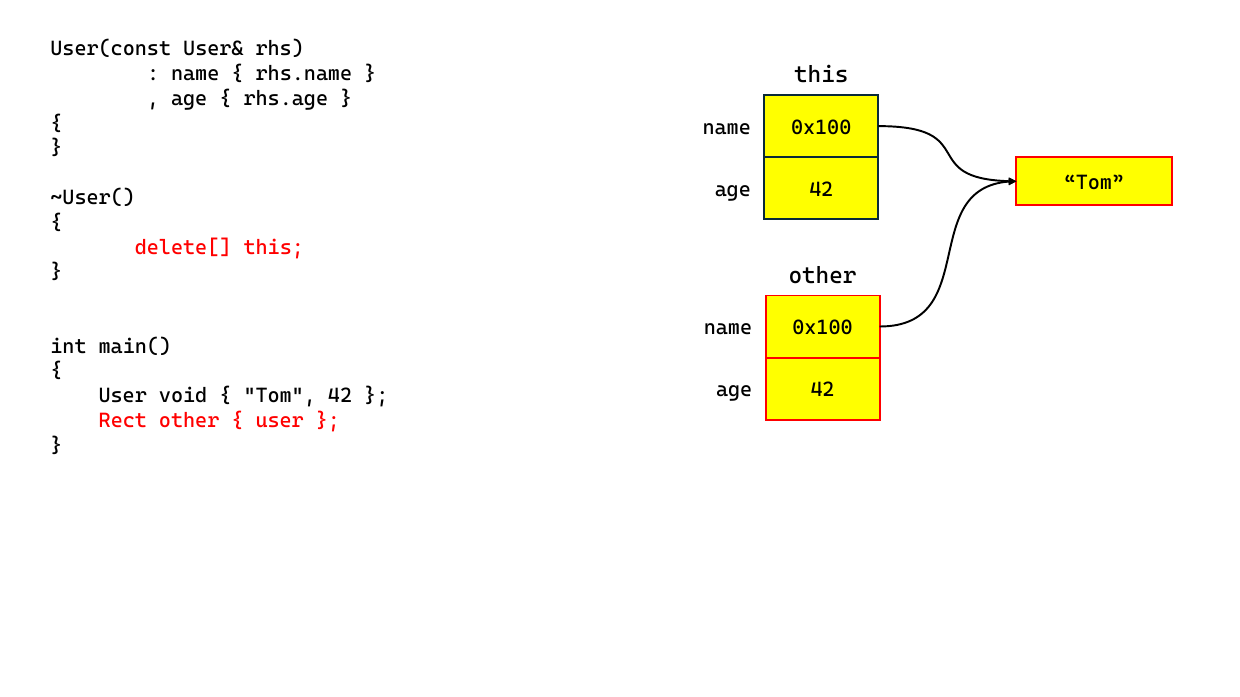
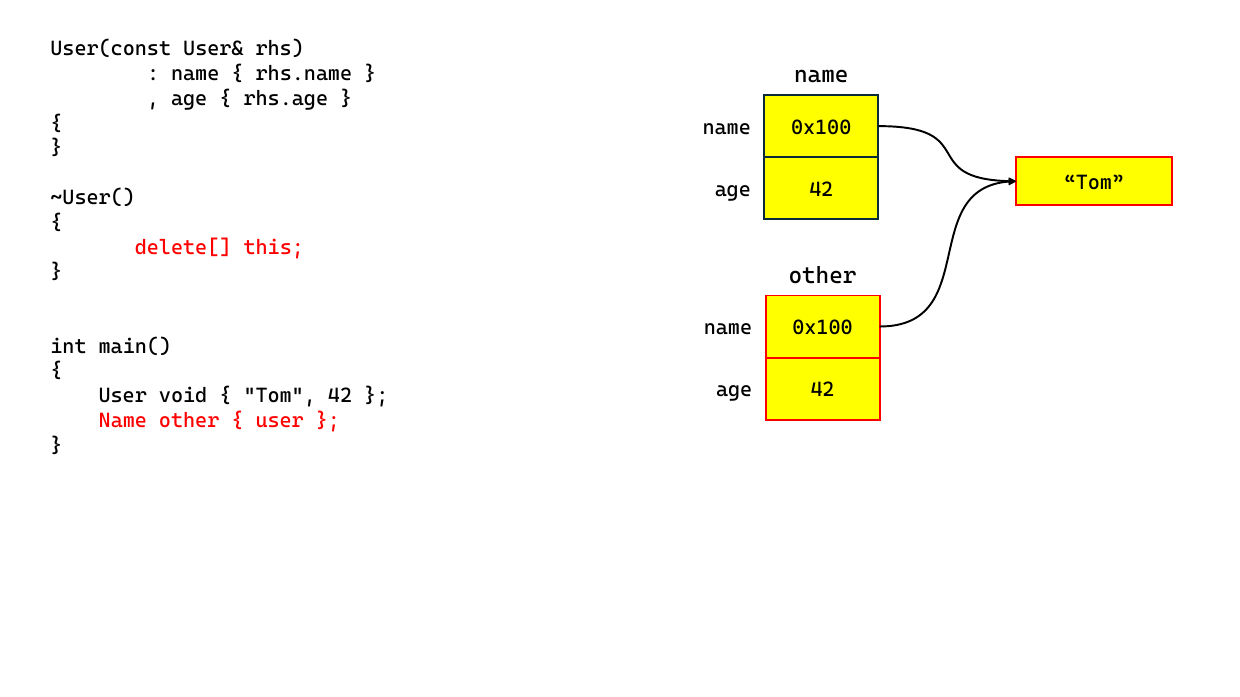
this: this -> name (821, 75)
Rect: Rect -> Name (123, 421)
